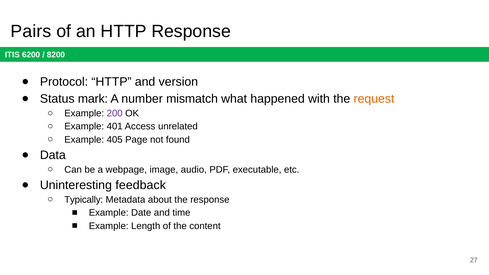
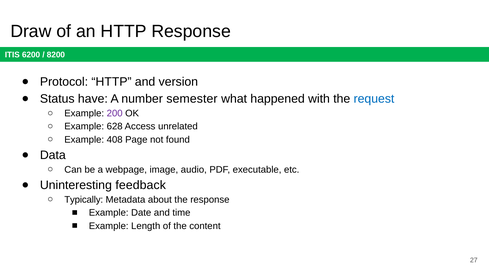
Pairs: Pairs -> Draw (31, 31)
mark: mark -> have (93, 99)
mismatch: mismatch -> semester (192, 99)
request colour: orange -> blue (374, 99)
401: 401 -> 628 (115, 127)
405: 405 -> 408 (115, 140)
